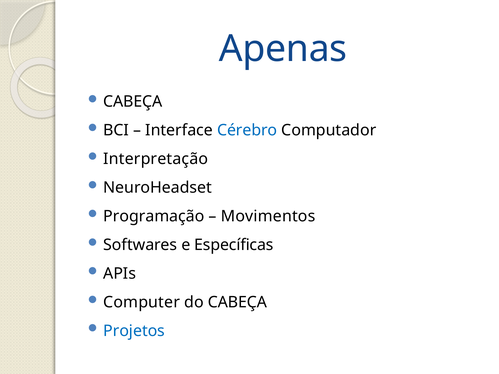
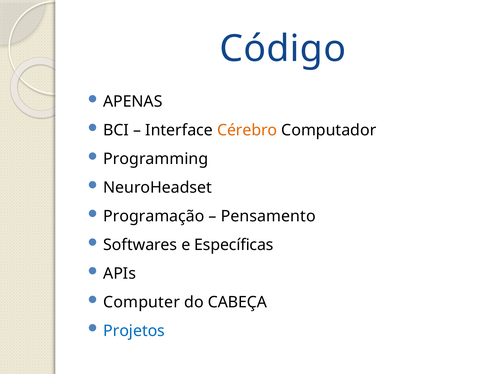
Apenas: Apenas -> Código (283, 49)
CABEÇA: CABEÇA -> APENAS (133, 102)
Cérebro colour: blue -> orange (247, 130)
Interpretação: Interpretação -> Programming (156, 159)
Movimentos: Movimentos -> Pensamento (268, 216)
